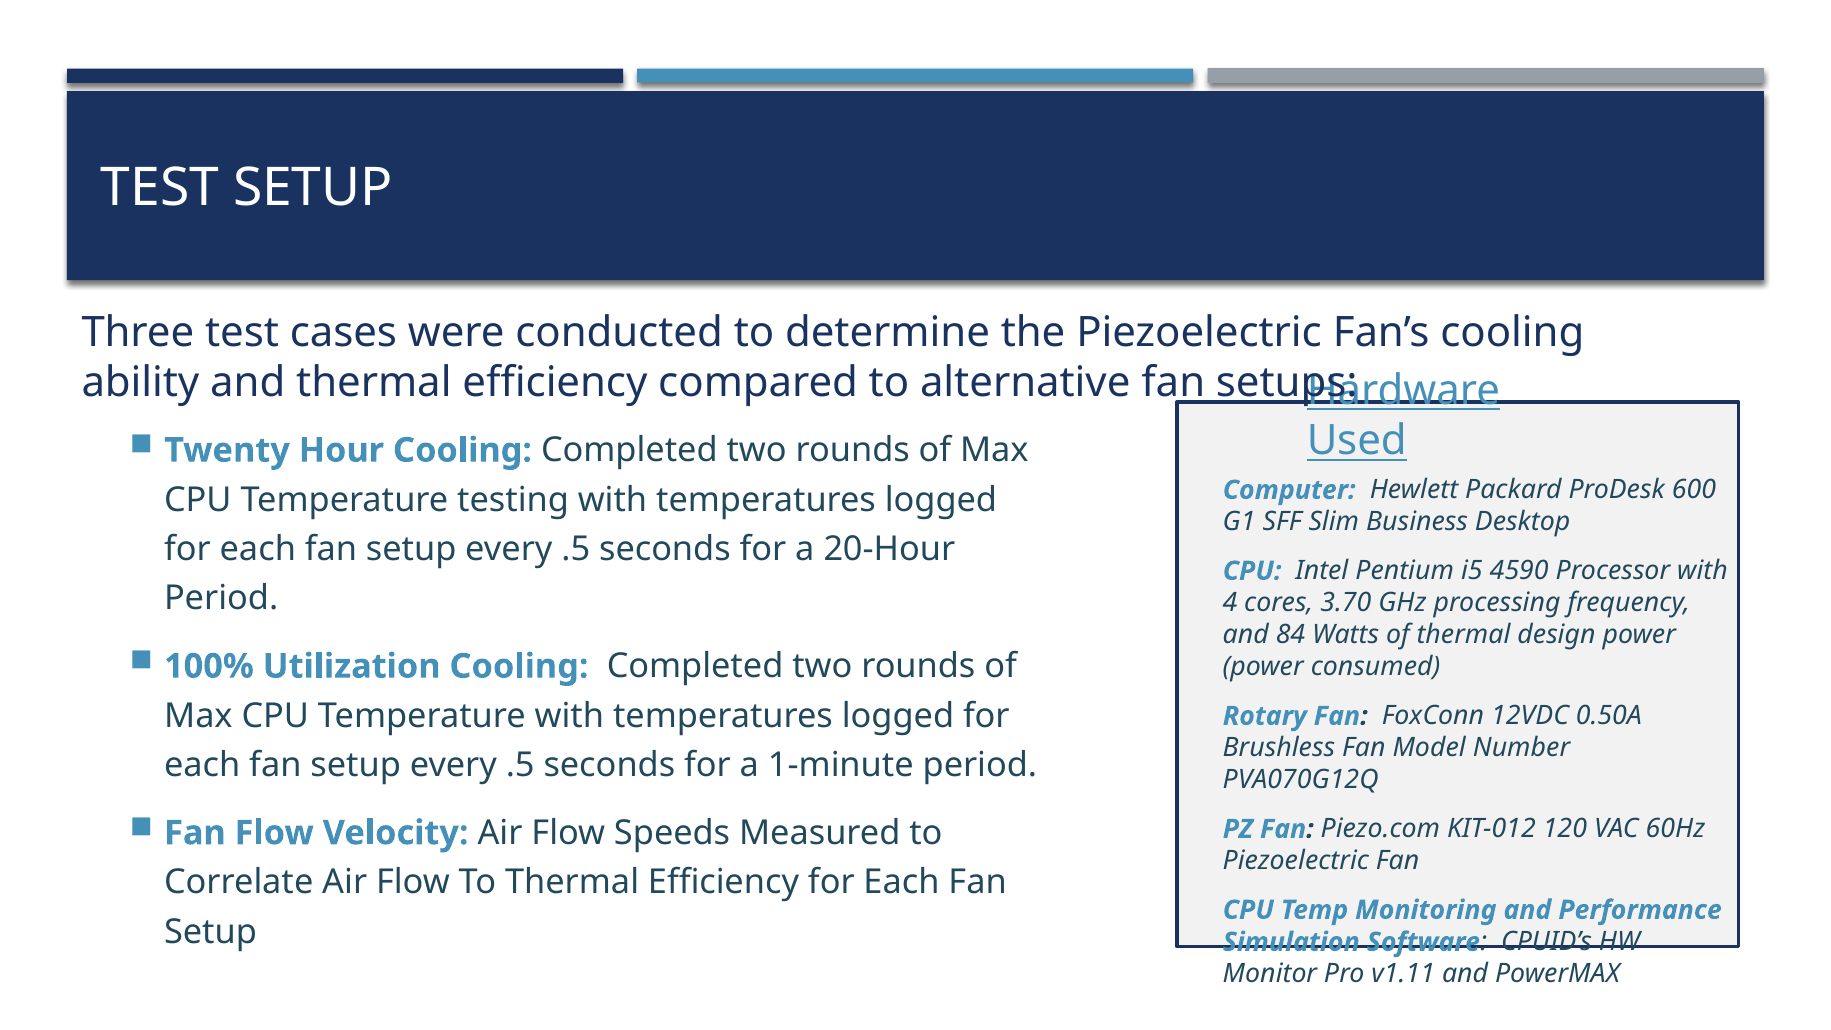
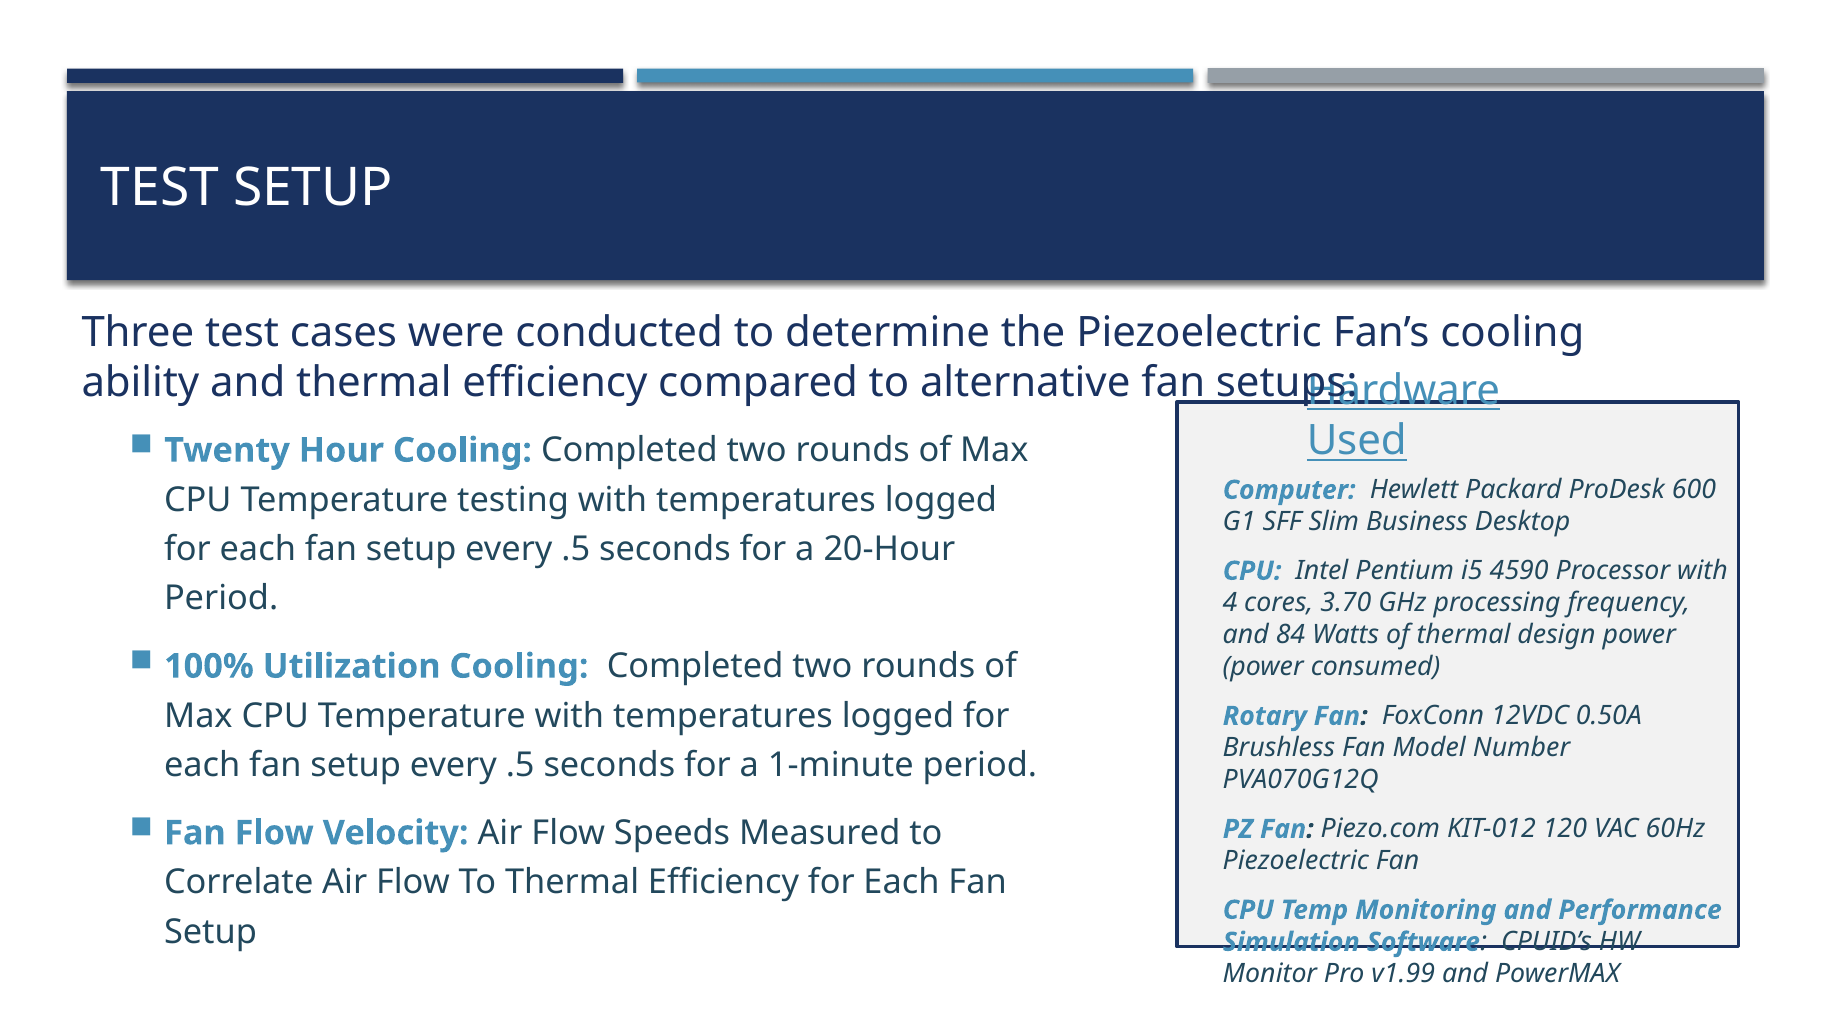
v1.11: v1.11 -> v1.99 (1403, 974)
